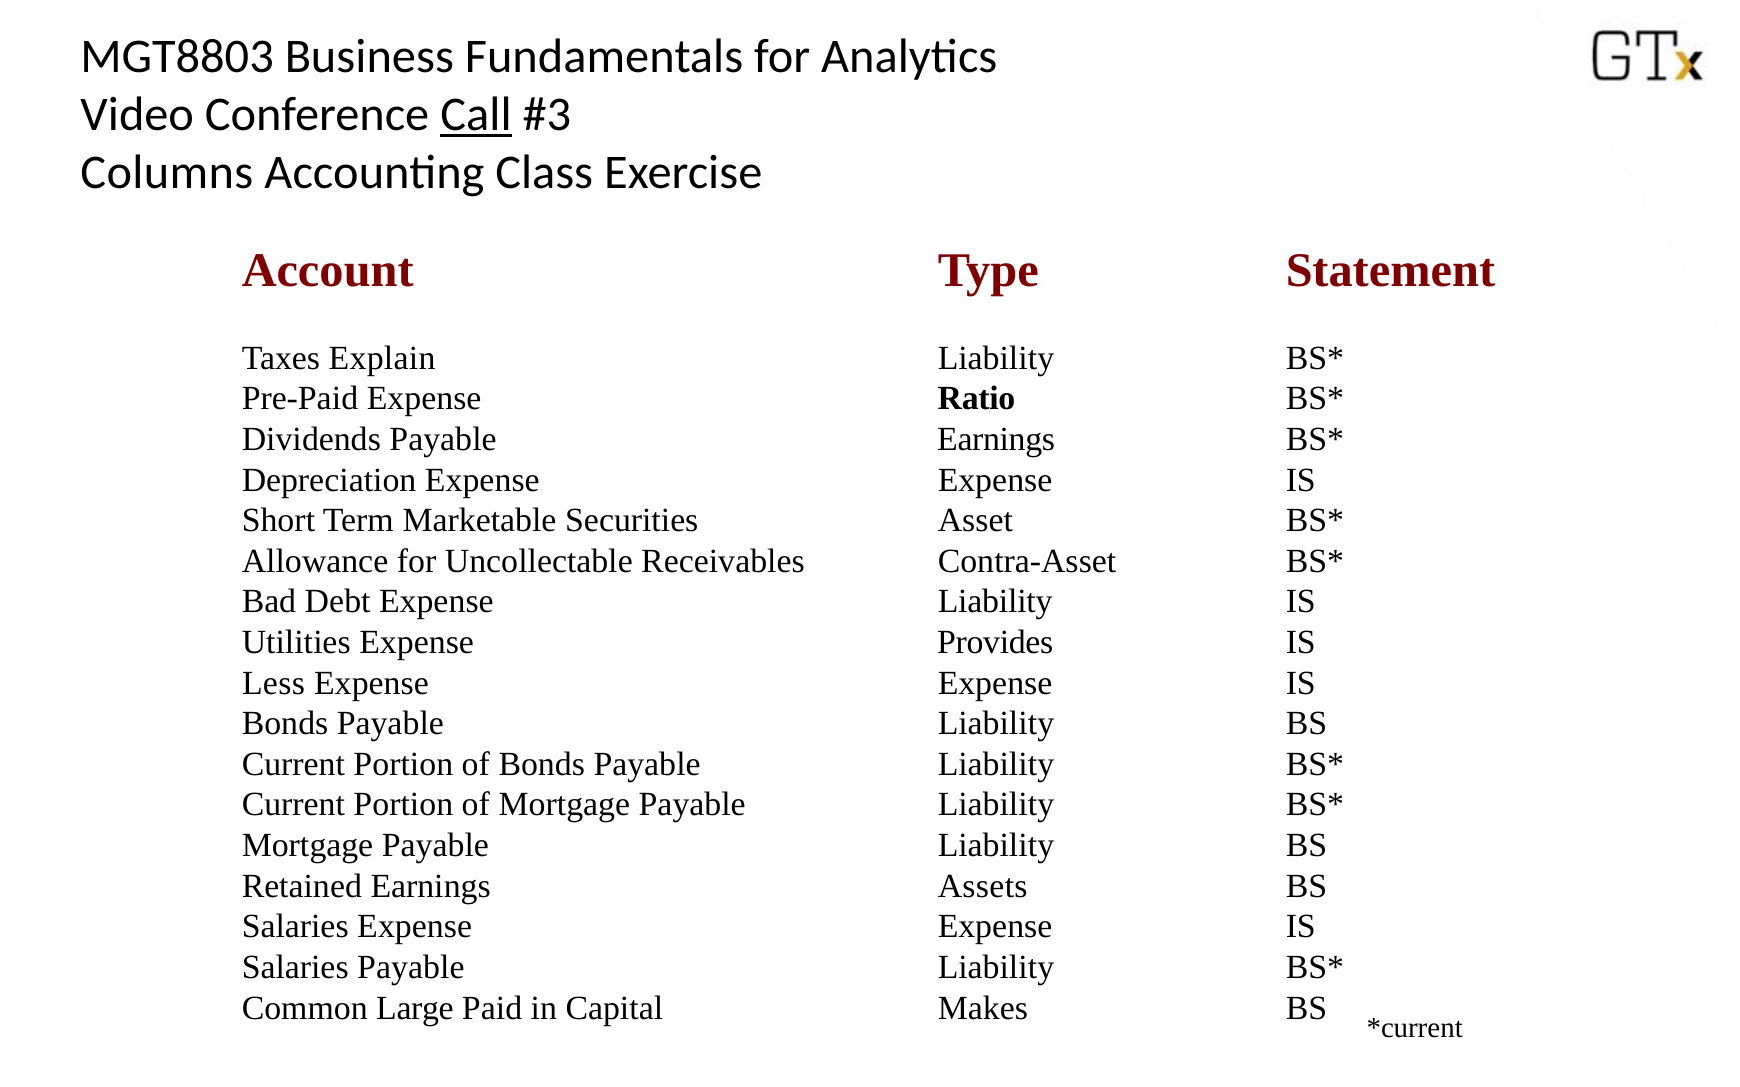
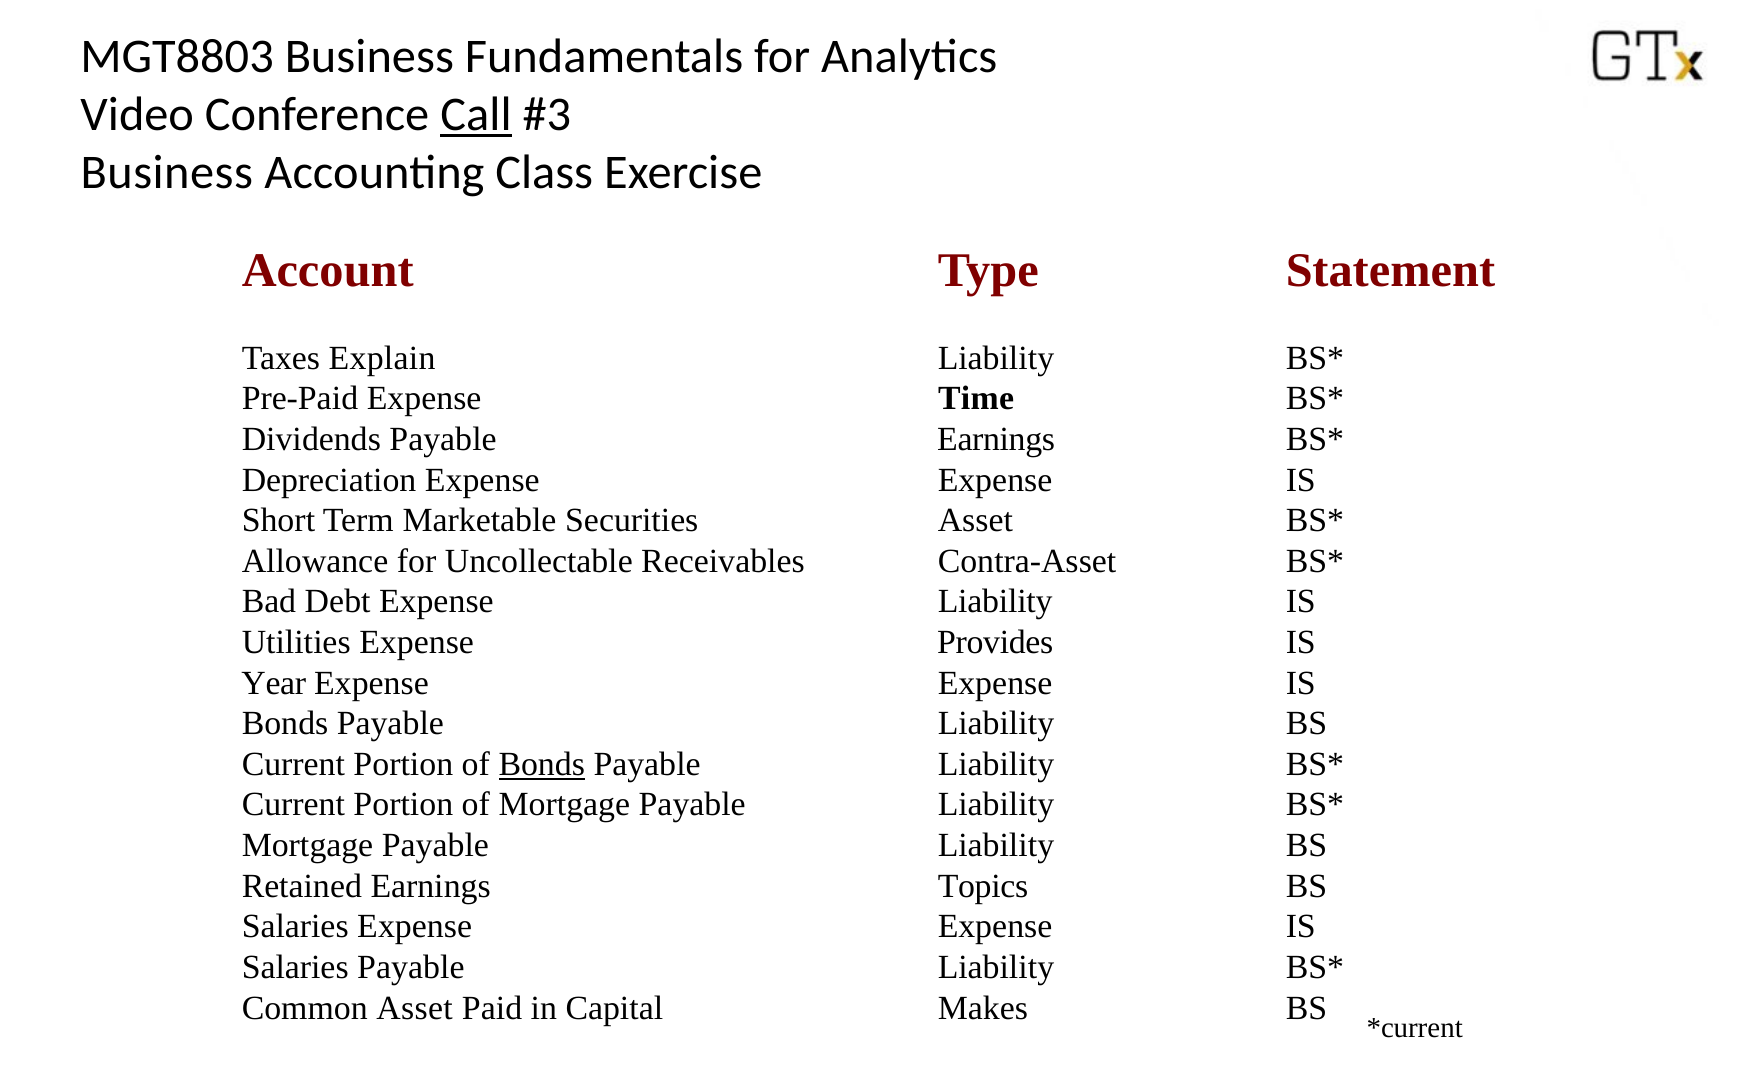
Columns: Columns -> Business (167, 172)
Ratio: Ratio -> Time (976, 399)
Less: Less -> Year (274, 683)
Bonds underline: none -> present (542, 765)
Assets: Assets -> Topics (983, 886)
Common Large: Large -> Asset (415, 1008)
